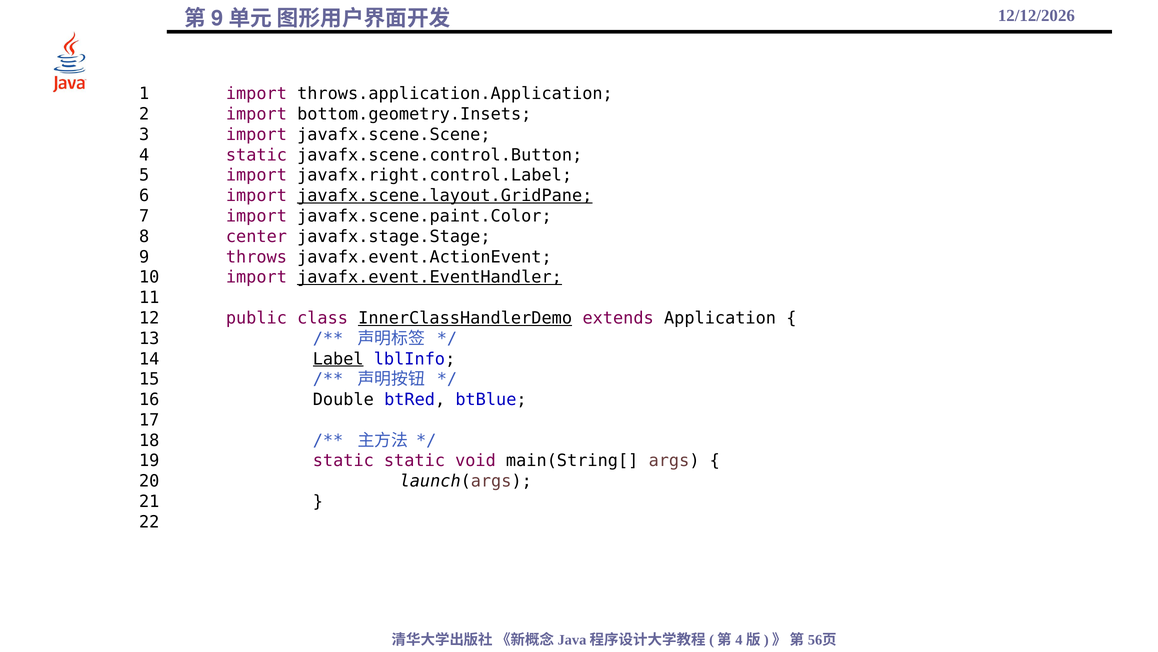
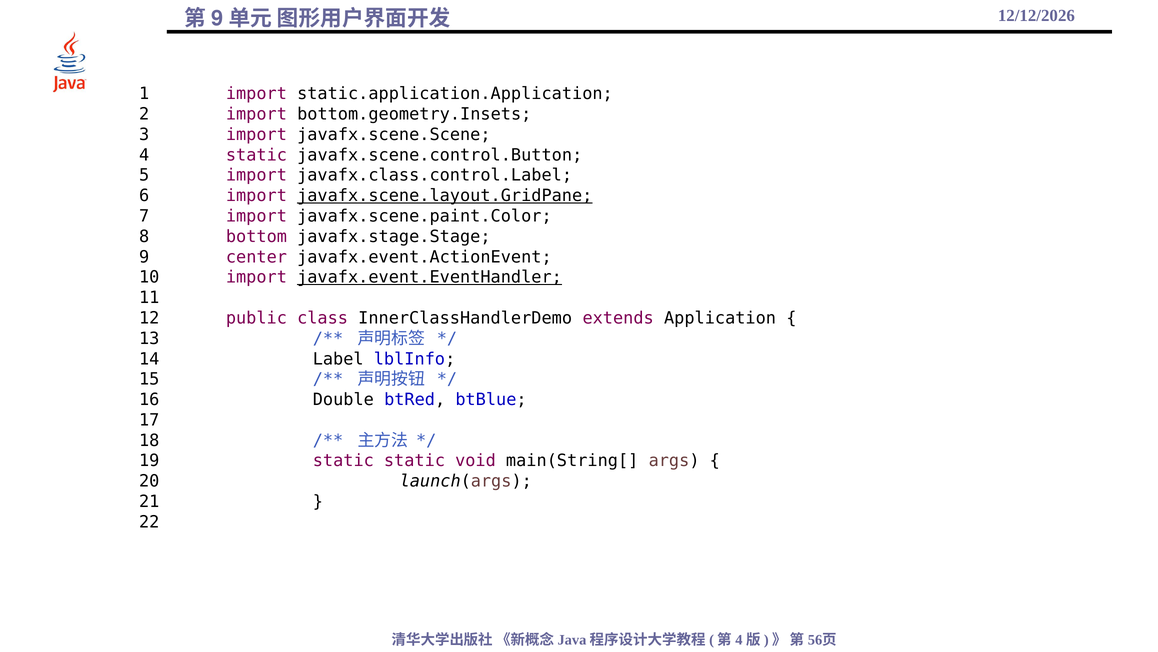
throws.application.Application: throws.application.Application -> static.application.Application (455, 94)
javafx.right.control.Label: javafx.right.control.Label -> javafx.class.control.Label (435, 175)
center: center -> bottom (256, 236)
throws: throws -> center (256, 257)
InnerClassHandlerDemo underline: present -> none (465, 318)
Label underline: present -> none (338, 359)
